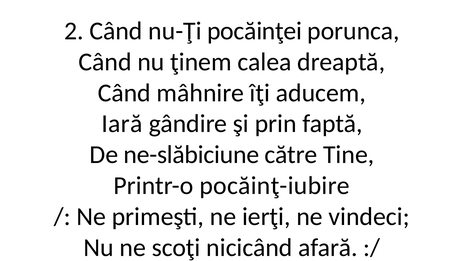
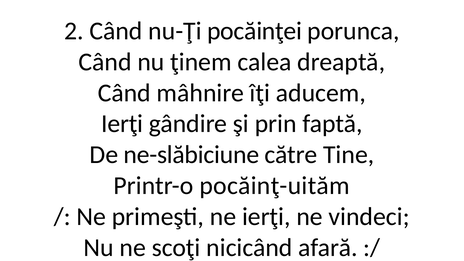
Iară: Iară -> Ierţi (122, 124)
pocăinţ-iubire: pocăinţ-iubire -> pocăinţ-uităm (275, 186)
